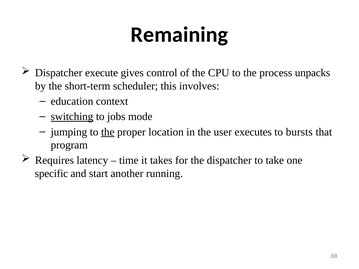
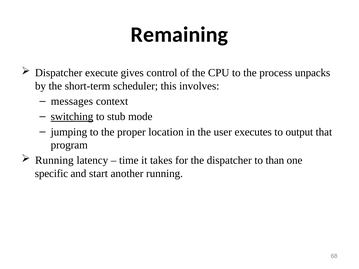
education: education -> messages (72, 101)
jobs: jobs -> stub (116, 117)
the underline: present -> none (108, 132)
bursts: bursts -> output (299, 132)
Requires: Requires -> Running (54, 161)
take: take -> than (275, 161)
